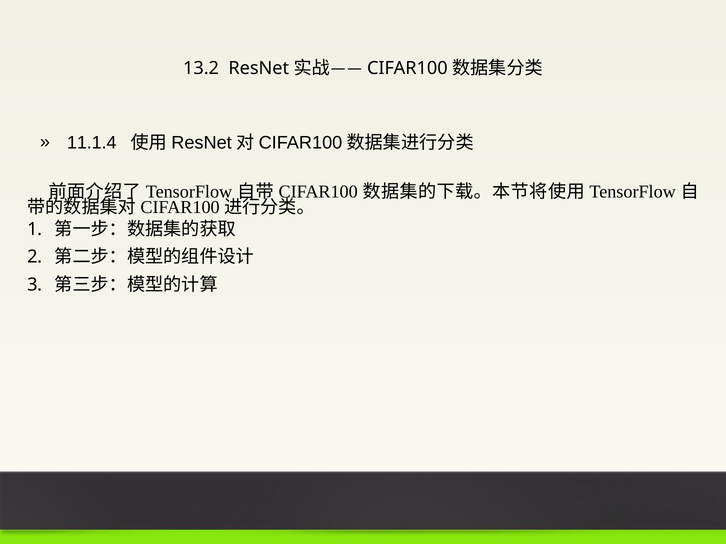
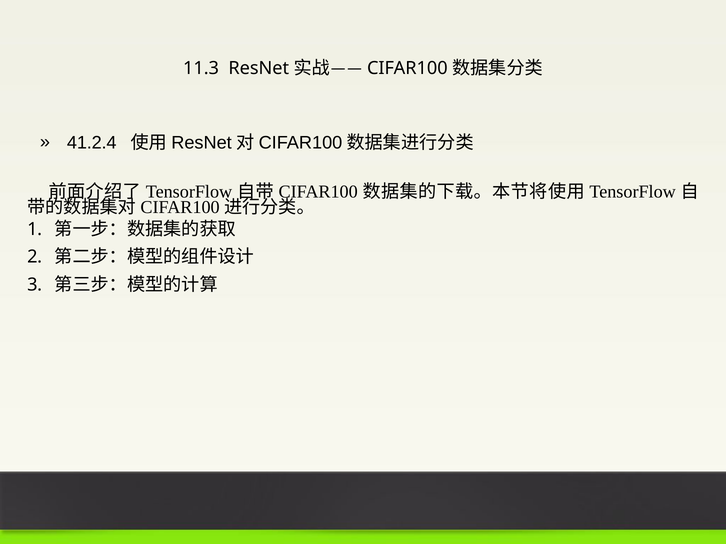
13.2: 13.2 -> 11.3 (201, 68)
11.1.4: 11.1.4 -> 41.2.4 (92, 143)
